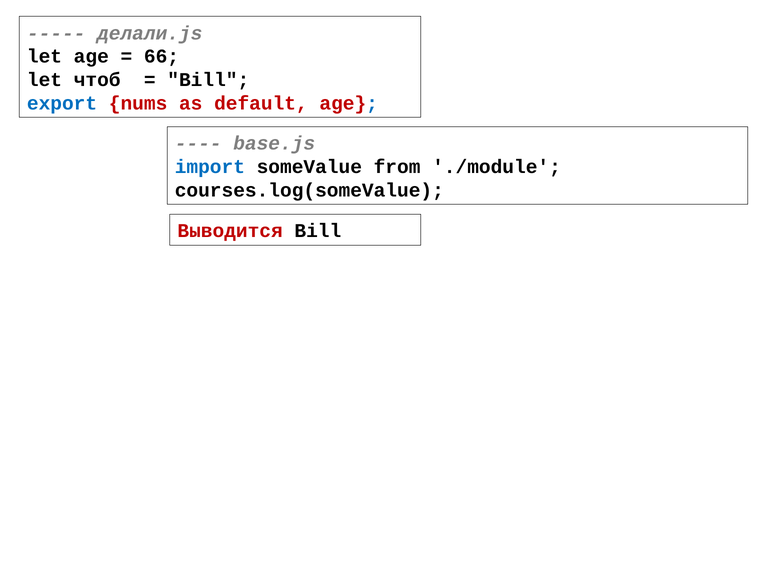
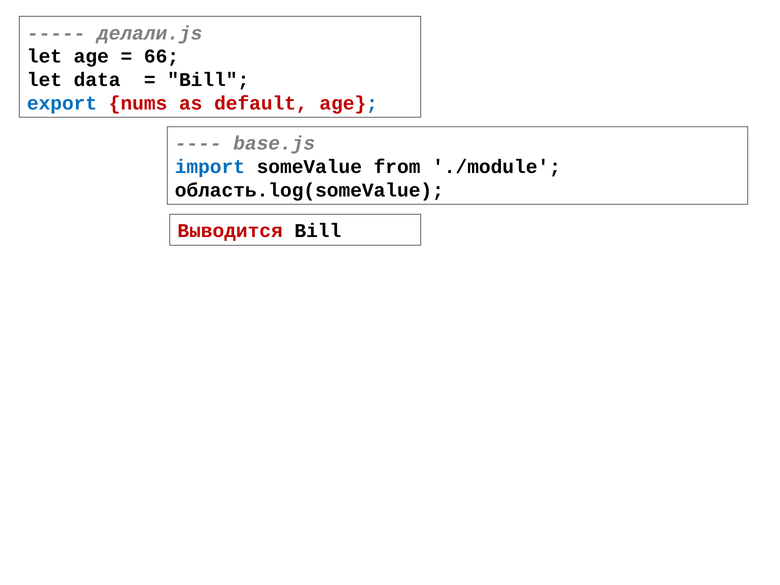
чтоб: чтоб -> data (97, 80)
courses.log(someValue: courses.log(someValue -> область.log(someValue (309, 190)
